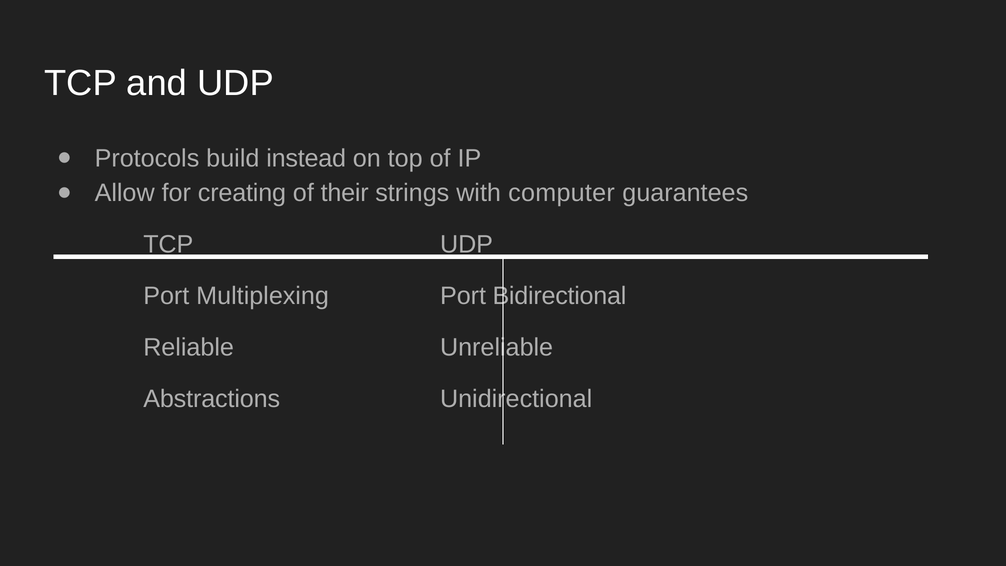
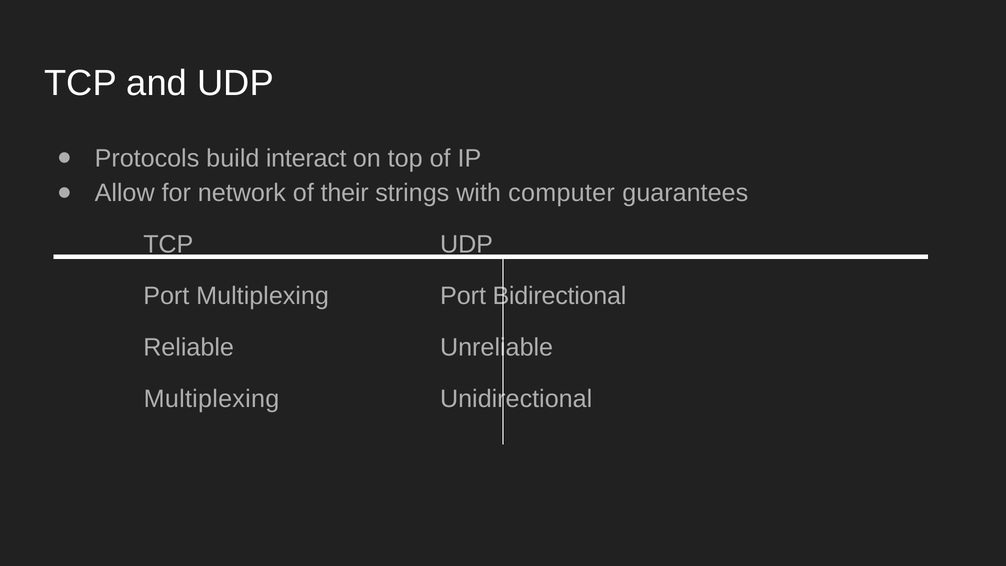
instead: instead -> interact (306, 158)
creating: creating -> network (242, 193)
Abstractions: Abstractions -> Multiplexing (212, 399)
